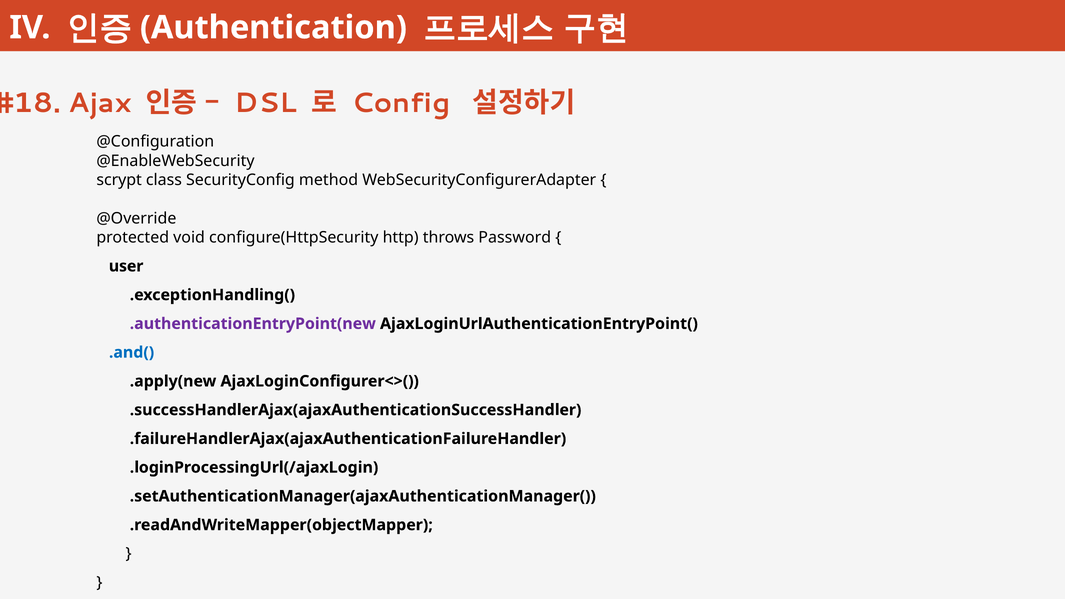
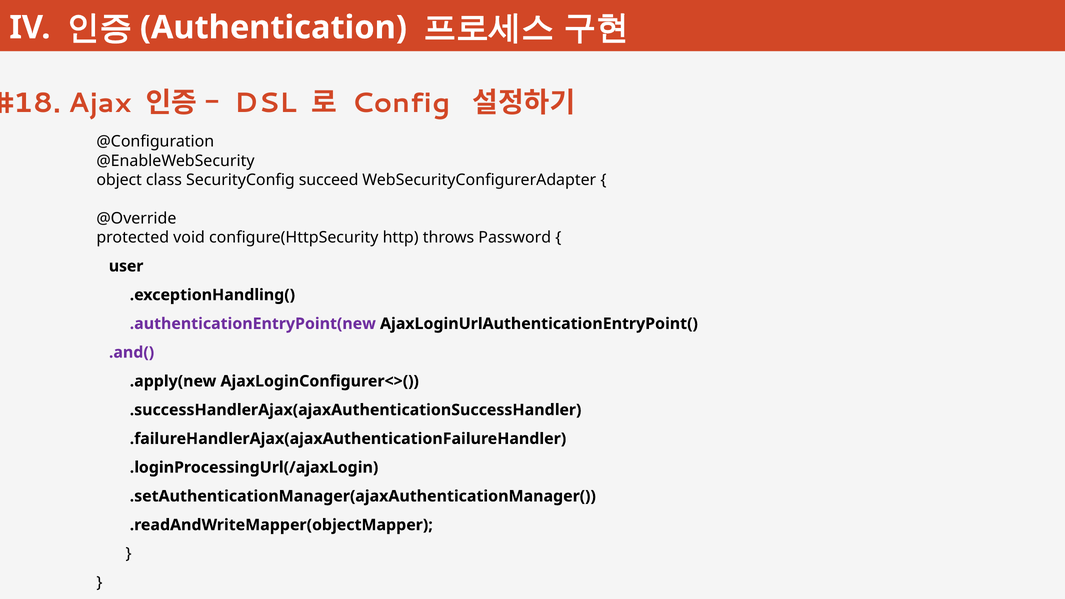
scrypt: scrypt -> object (119, 180)
method: method -> succeed (329, 180)
.and( colour: blue -> purple (132, 352)
